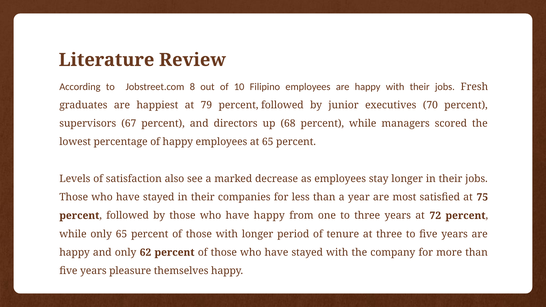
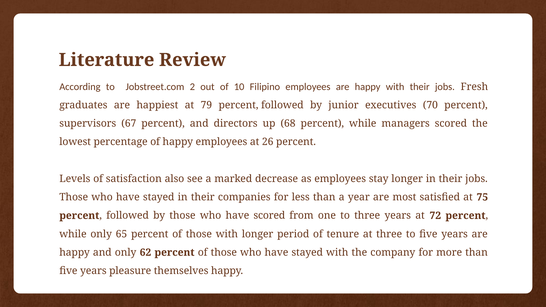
8: 8 -> 2 (192, 87)
at 65: 65 -> 26 (268, 142)
have happy: happy -> scored (269, 216)
